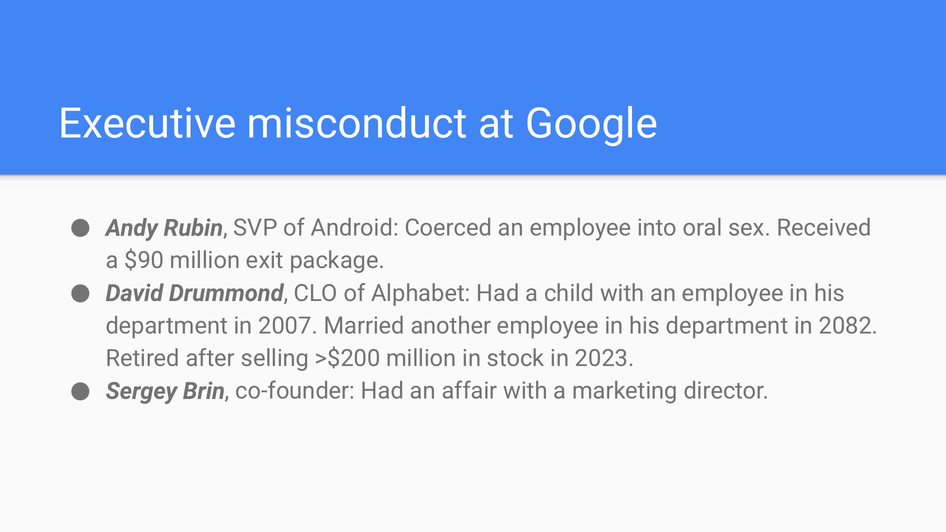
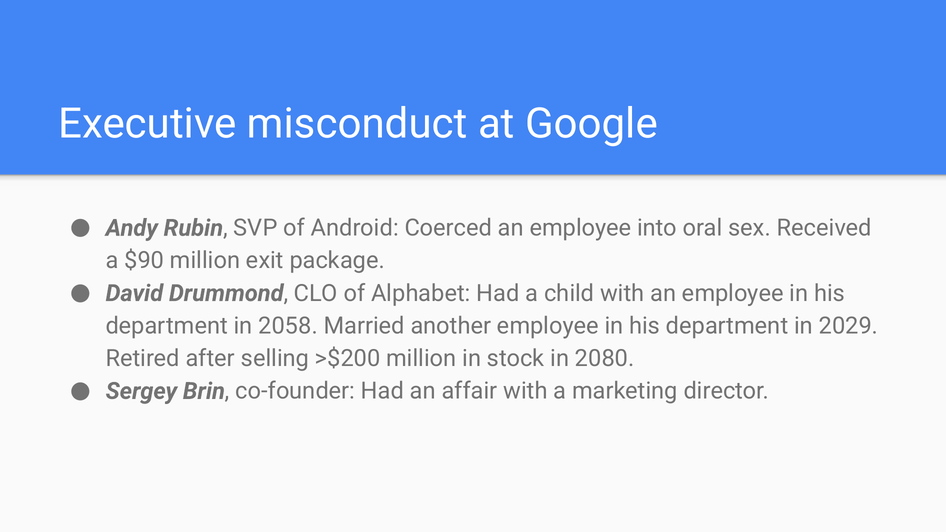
2007: 2007 -> 2058 (288, 326)
2082: 2082 -> 2029 (848, 326)
2023: 2023 -> 2080 (605, 359)
